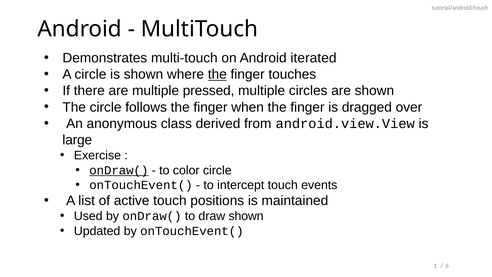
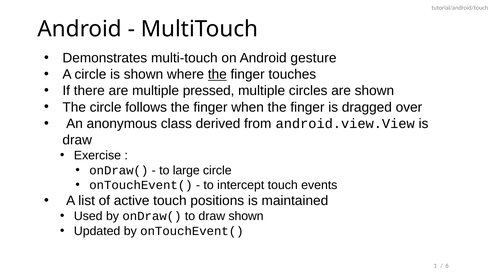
iterated: iterated -> gesture (313, 58)
large: large -> draw (77, 140)
onDraw( underline: present -> none (119, 170)
color: color -> large (186, 170)
